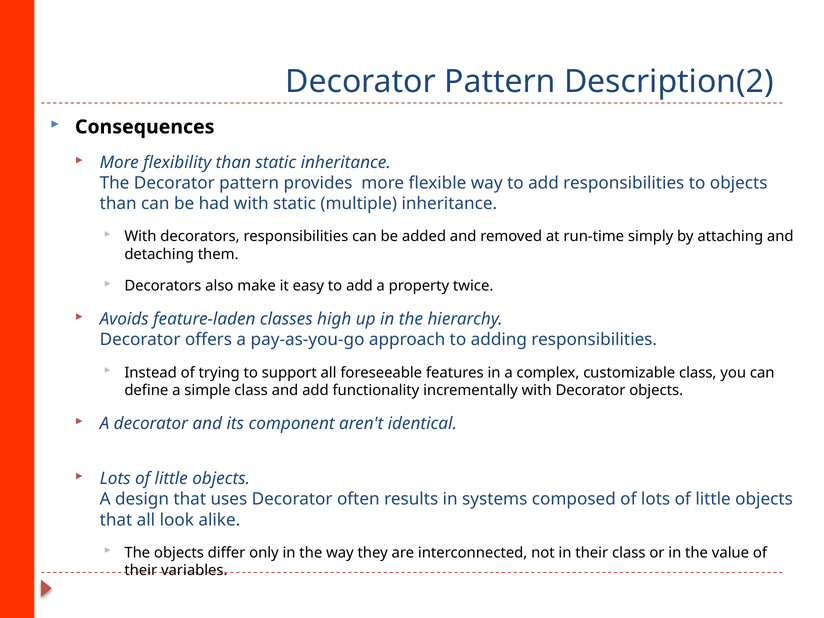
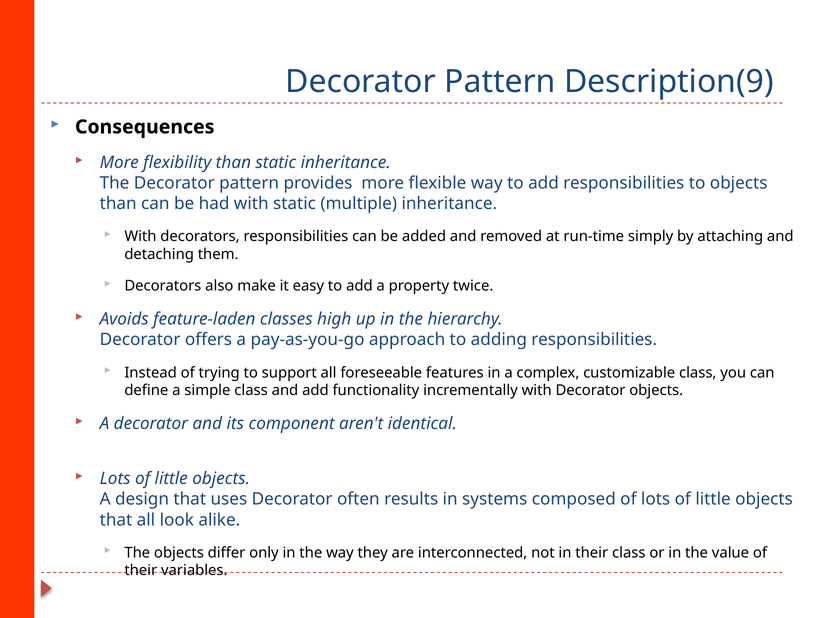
Description(2: Description(2 -> Description(9 (669, 82)
